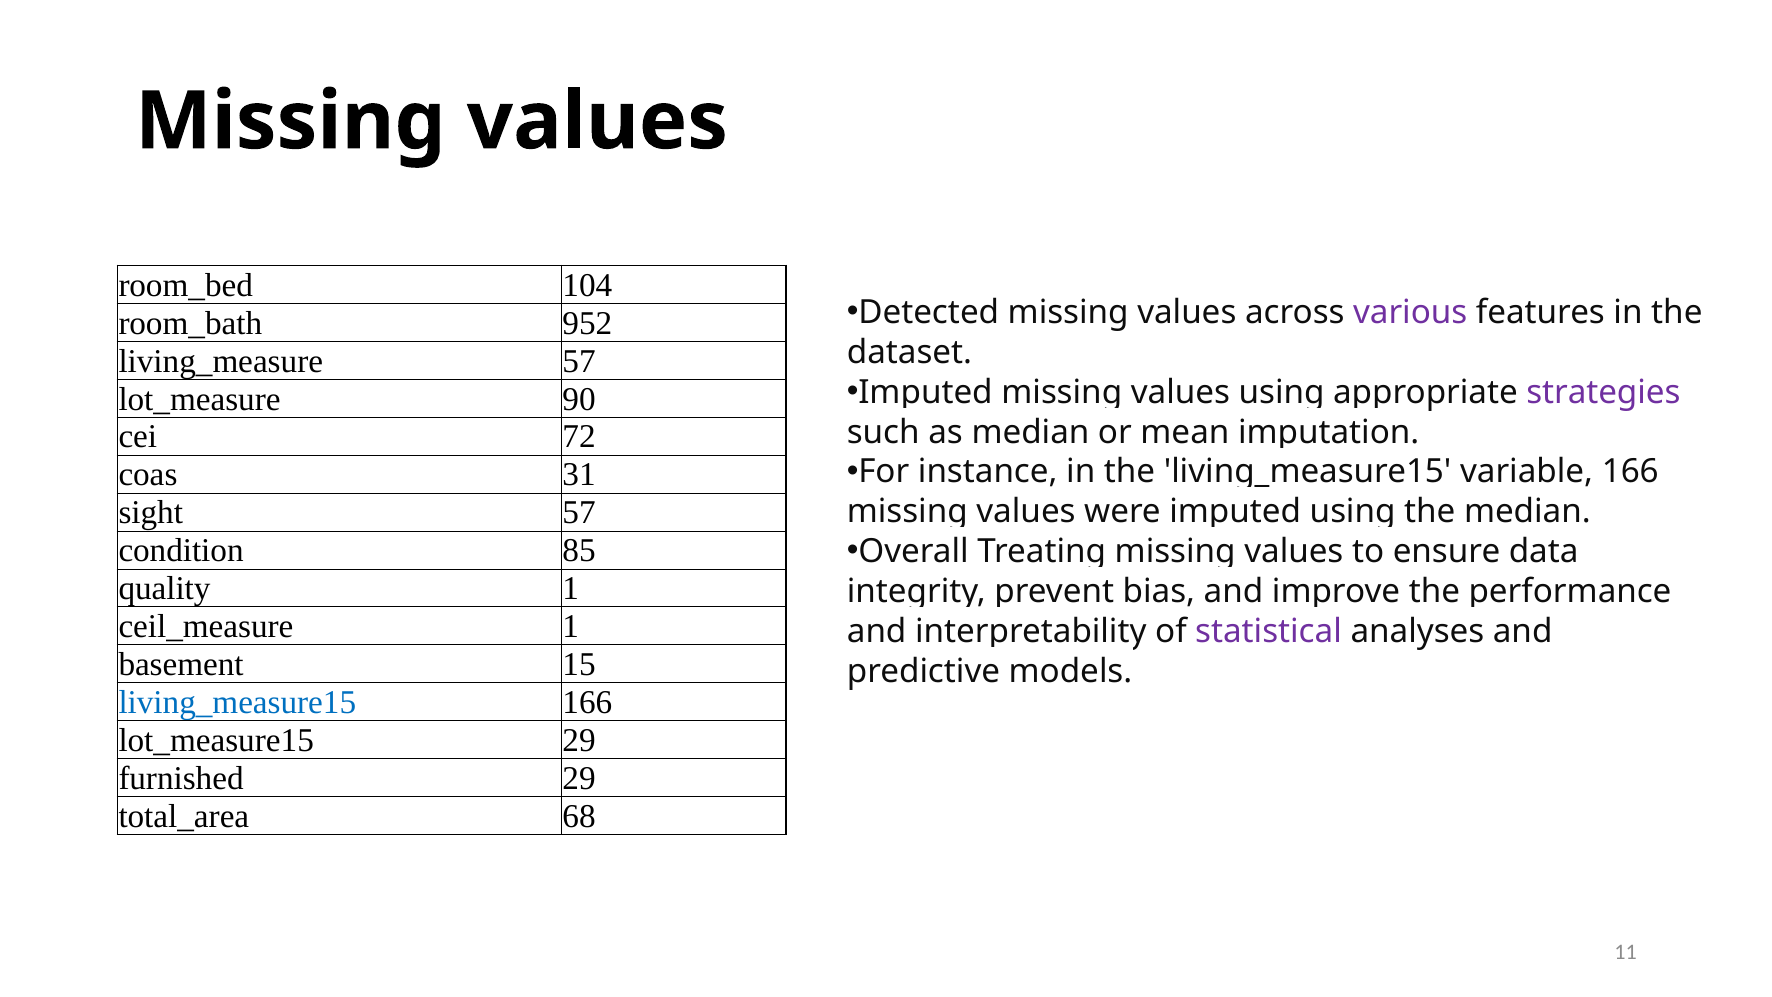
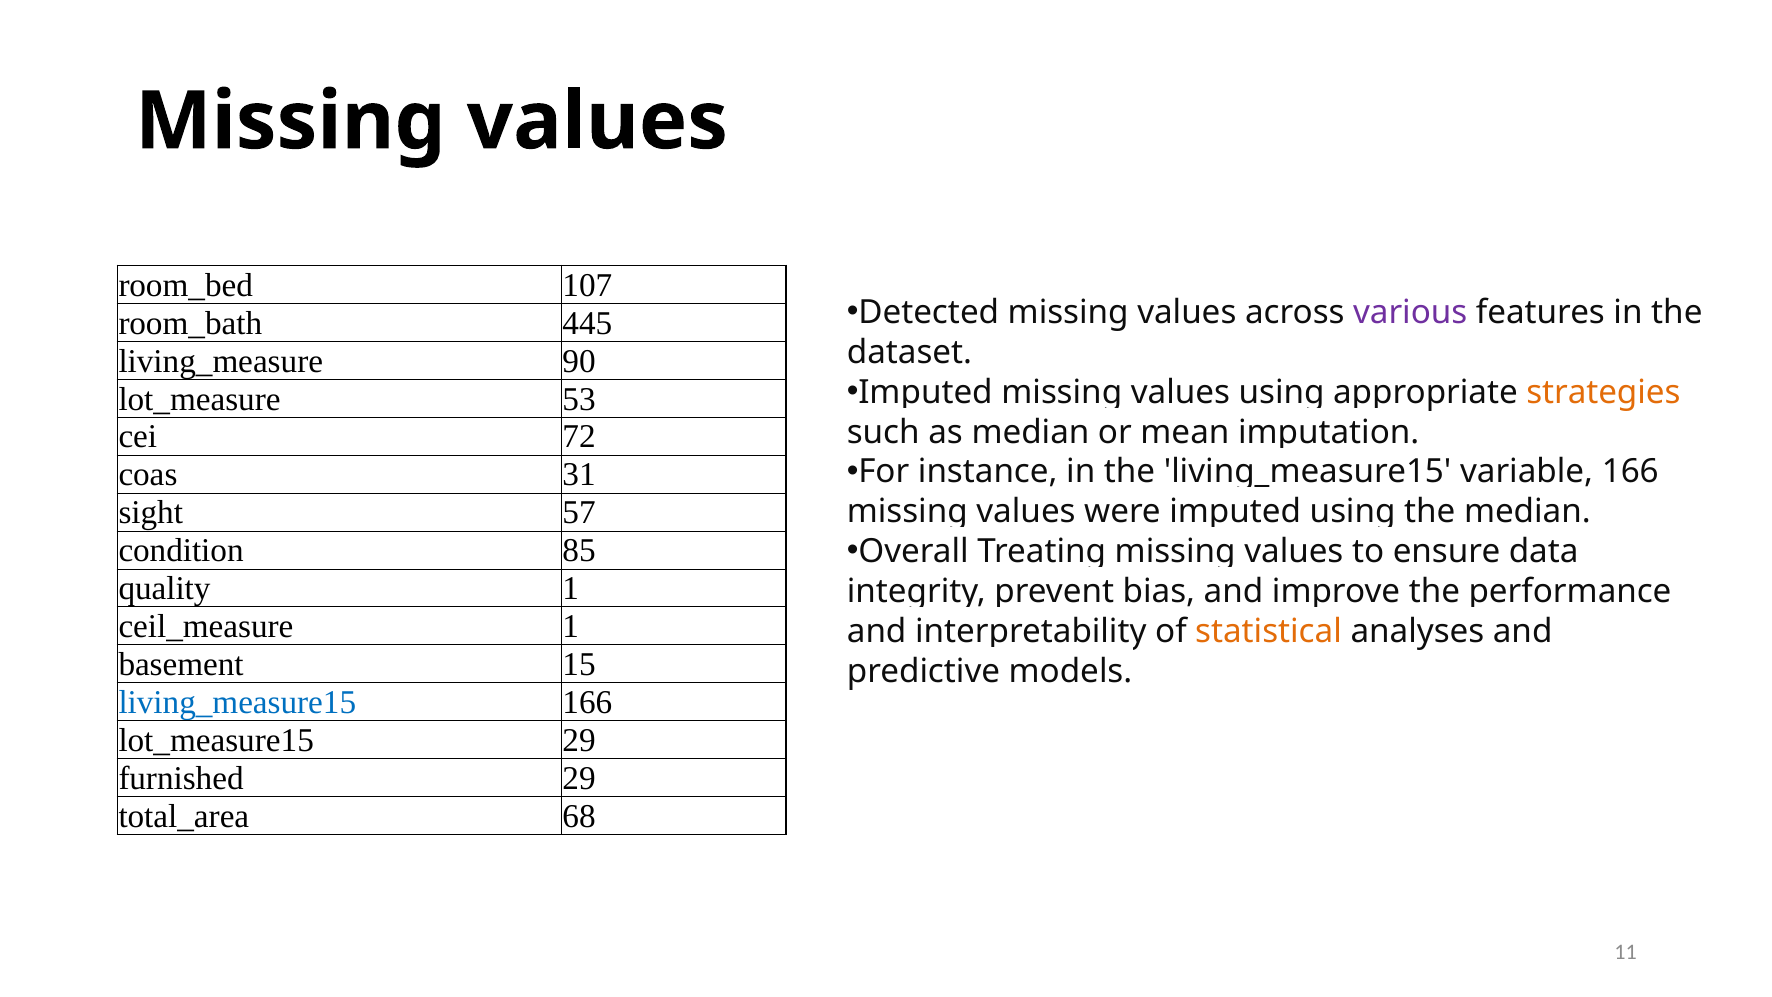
104: 104 -> 107 (587, 285)
952: 952 -> 445 (587, 323)
57: 57 -> 90 (579, 361)
strategies colour: purple -> orange (1603, 392)
90: 90 -> 53 (579, 399)
statistical colour: purple -> orange (1269, 631)
